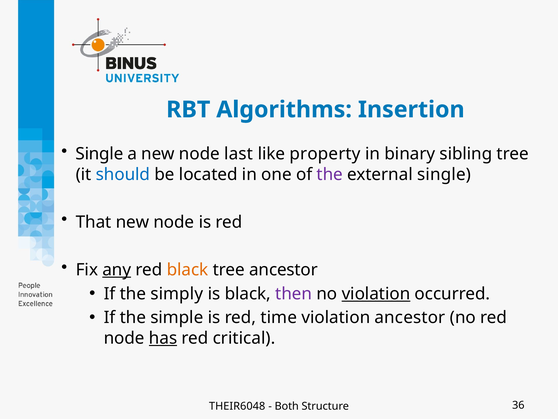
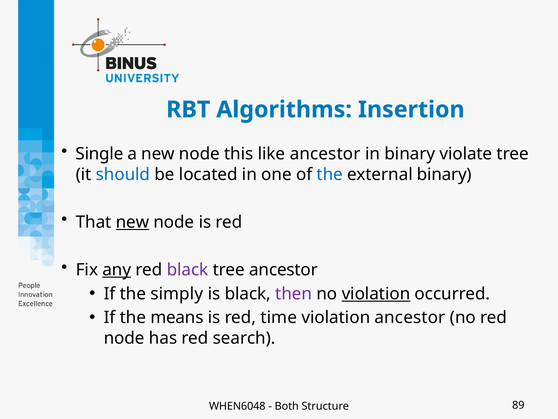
last: last -> this (239, 154)
like property: property -> ancestor (325, 154)
sibling: sibling -> violate (466, 154)
the colour: purple -> blue (330, 174)
external single: single -> binary (444, 174)
new underline: none -> present (132, 222)
black colour: orange -> purple (188, 270)
simple: simple -> means (177, 317)
has underline: present -> none (163, 338)
critical: critical -> search (244, 338)
THEIR6048: THEIR6048 -> WHEN6048 (237, 406)
36: 36 -> 89 (518, 405)
